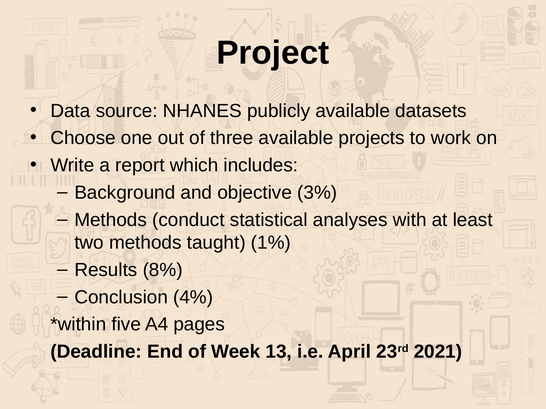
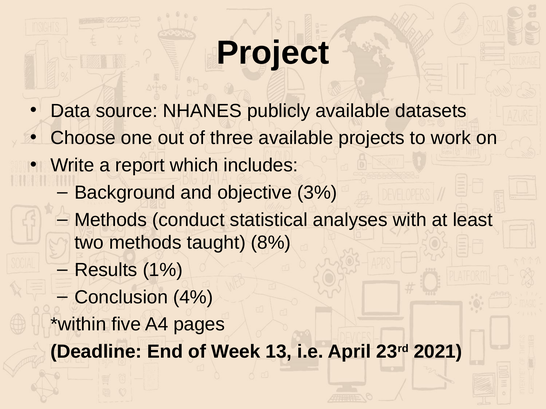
1%: 1% -> 8% (271, 243)
8%: 8% -> 1% (163, 270)
